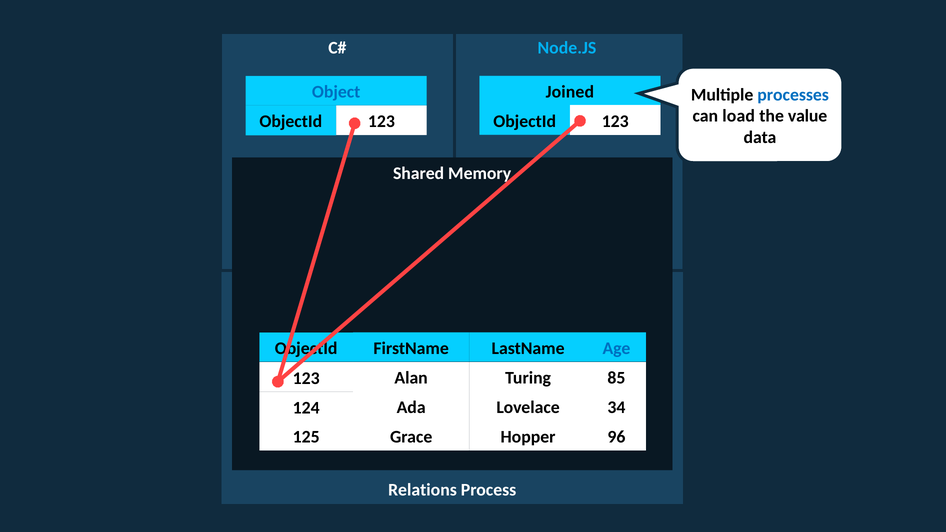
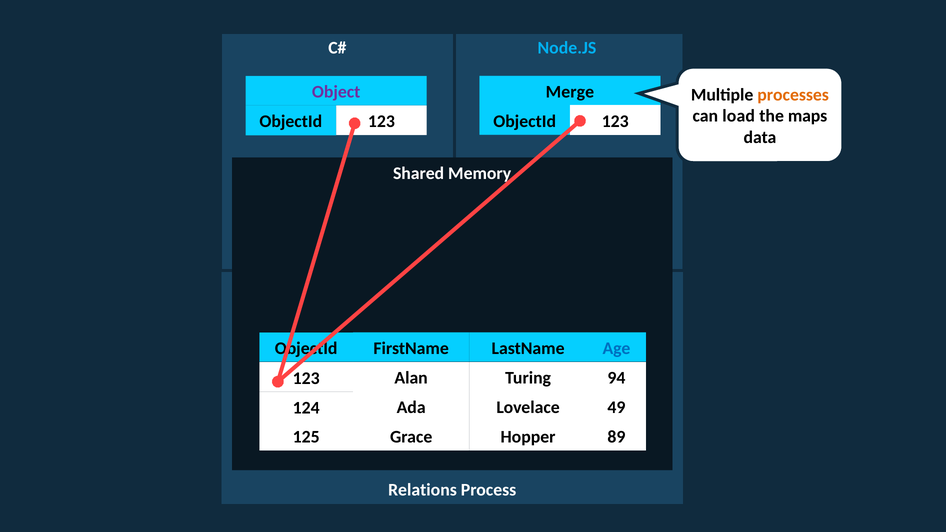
Object colour: blue -> purple (336, 92)
Joined: Joined -> Merge (570, 92)
processes colour: blue -> orange (793, 95)
value: value -> maps (808, 116)
85: 85 -> 94 (616, 378)
34: 34 -> 49 (616, 408)
96: 96 -> 89 (616, 437)
